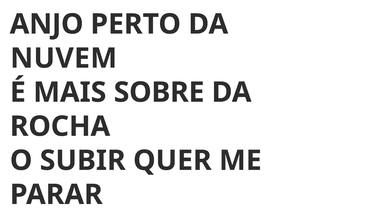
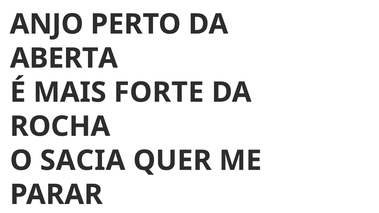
NUVEM: NUVEM -> ABERTA (64, 58)
SOBRE: SOBRE -> FORTE (159, 92)
SUBIR: SUBIR -> SACIA (83, 161)
